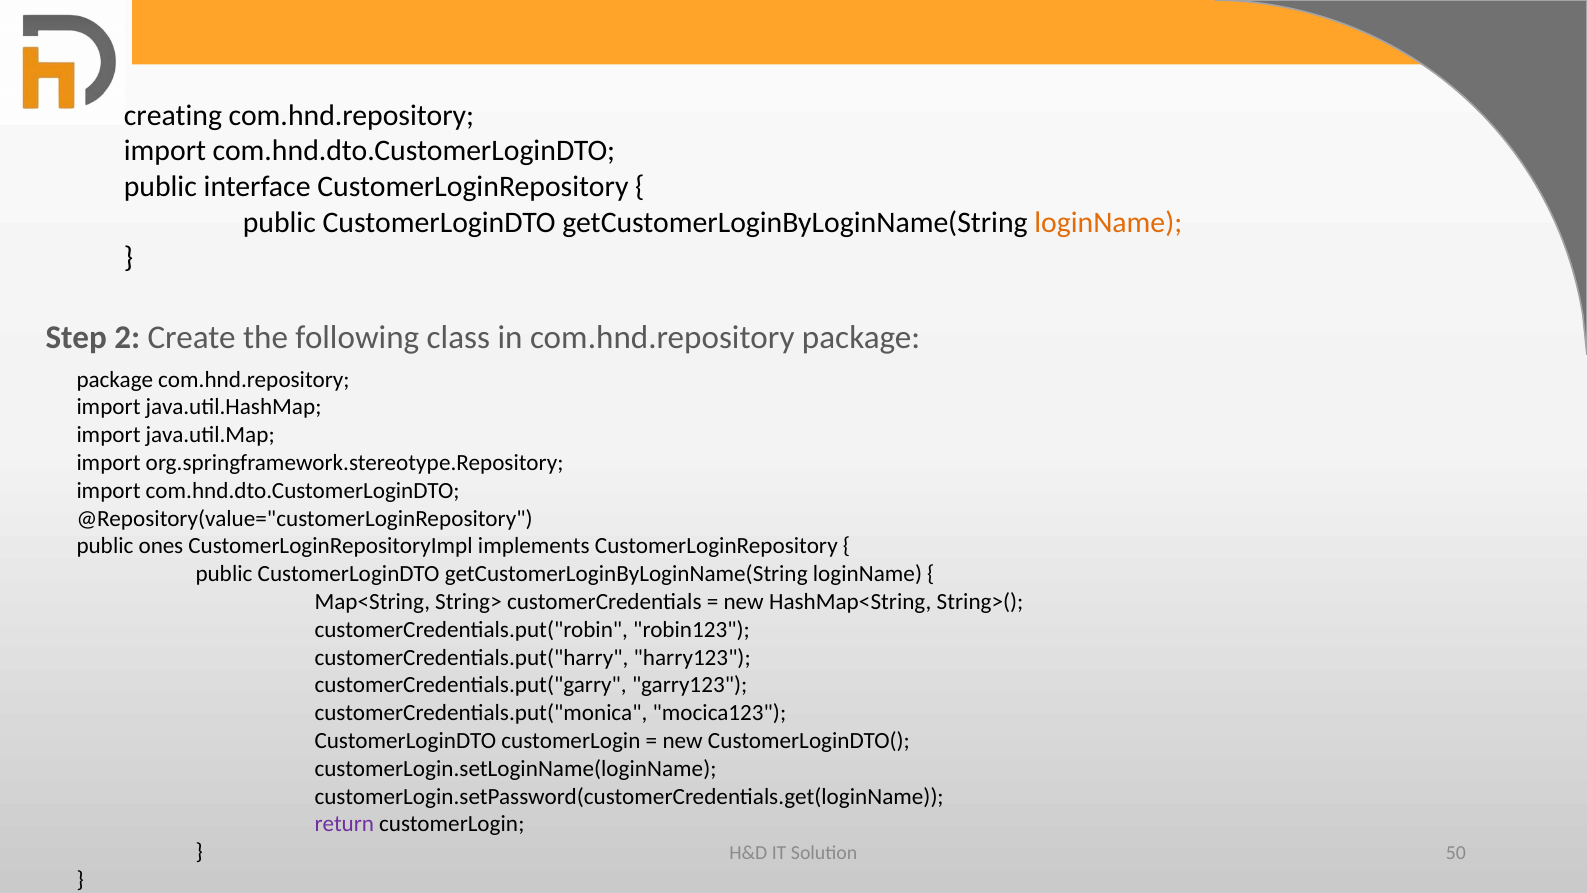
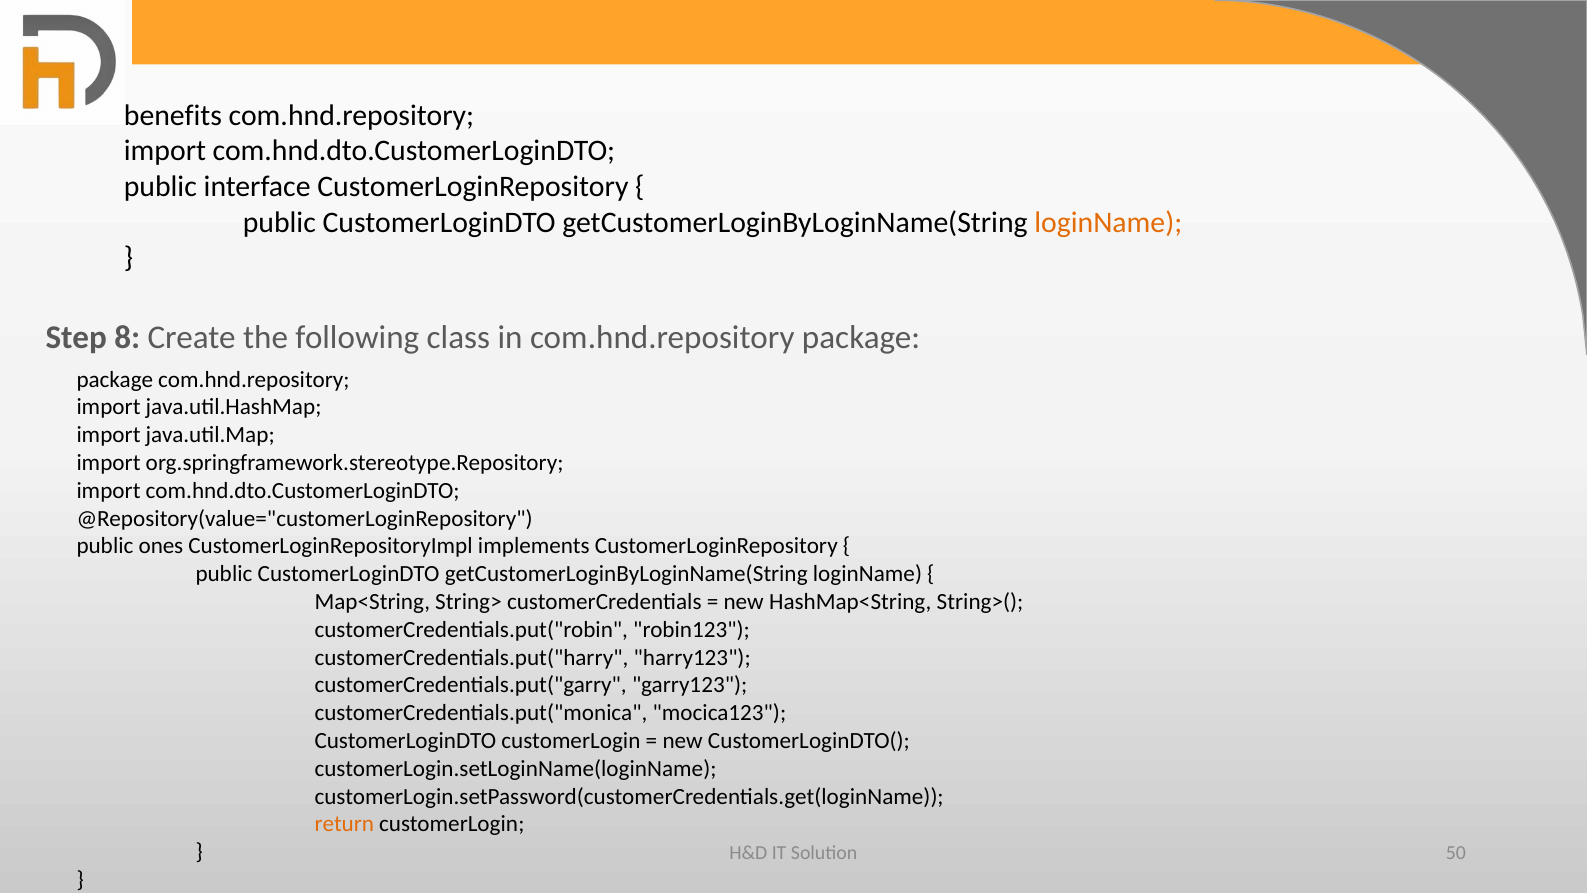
creating: creating -> benefits (173, 115)
2: 2 -> 8 (127, 338)
return colour: purple -> orange (344, 824)
